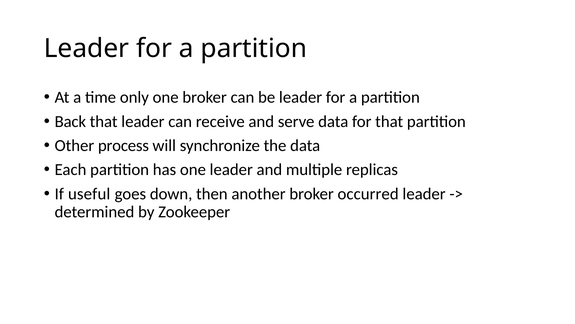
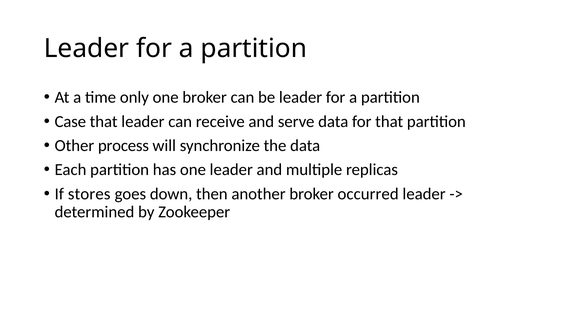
Back: Back -> Case (70, 121)
useful: useful -> stores (89, 193)
